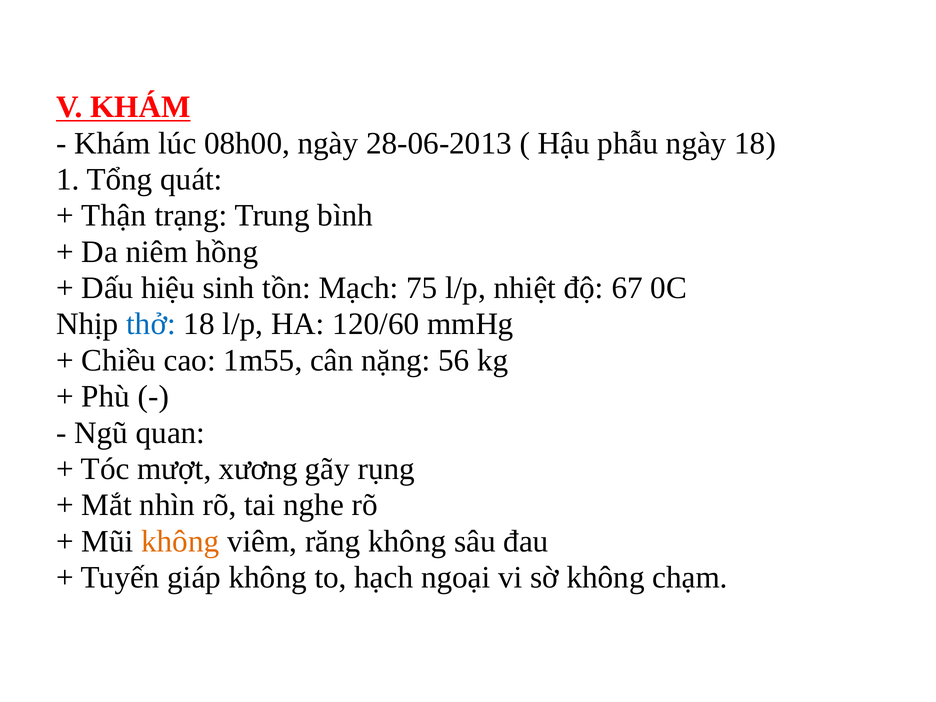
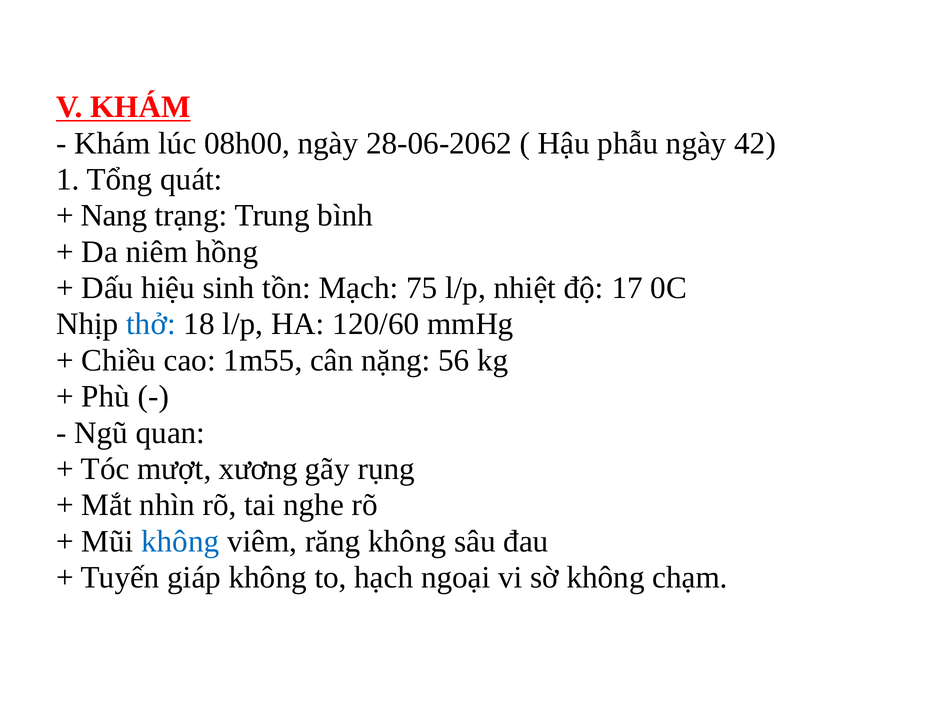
28-06-2013: 28-06-2013 -> 28-06-2062 (439, 143)
ngày 18: 18 -> 42 (755, 143)
Thận: Thận -> Nang (114, 216)
67: 67 -> 17 (627, 288)
không colour: orange -> blue (180, 541)
